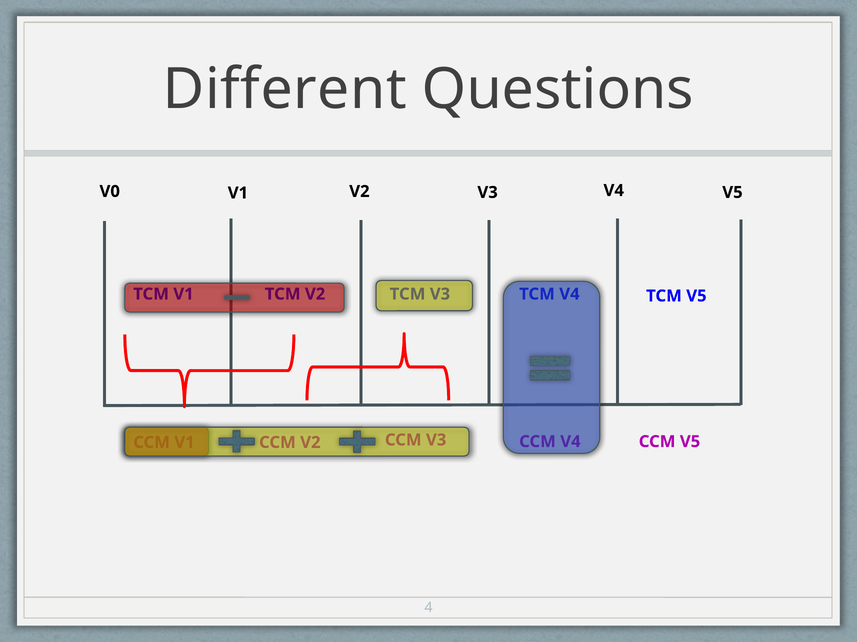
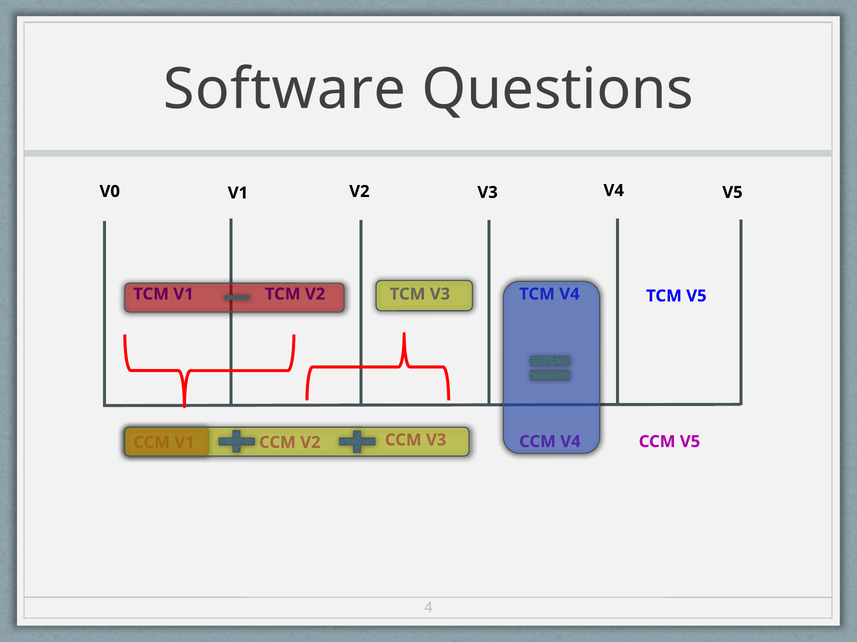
Different: Different -> Software (285, 90)
